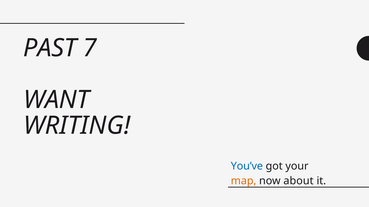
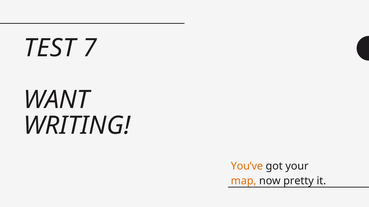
PAST: PAST -> TEST (50, 48)
You’ve colour: blue -> orange (247, 167)
about: about -> pretty (299, 181)
